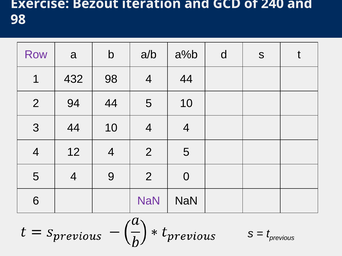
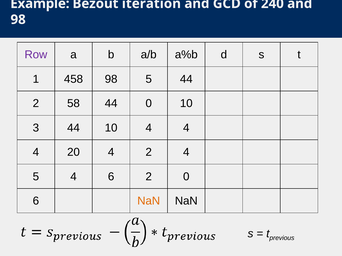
Exercise: Exercise -> Example (40, 4)
432: 432 -> 458 (74, 79)
98 4: 4 -> 5 (149, 79)
94: 94 -> 58 (73, 104)
44 5: 5 -> 0 (149, 104)
12: 12 -> 20 (73, 152)
2 5: 5 -> 4 (186, 152)
4 9: 9 -> 6 (111, 177)
NaN colour: purple -> orange (149, 201)
